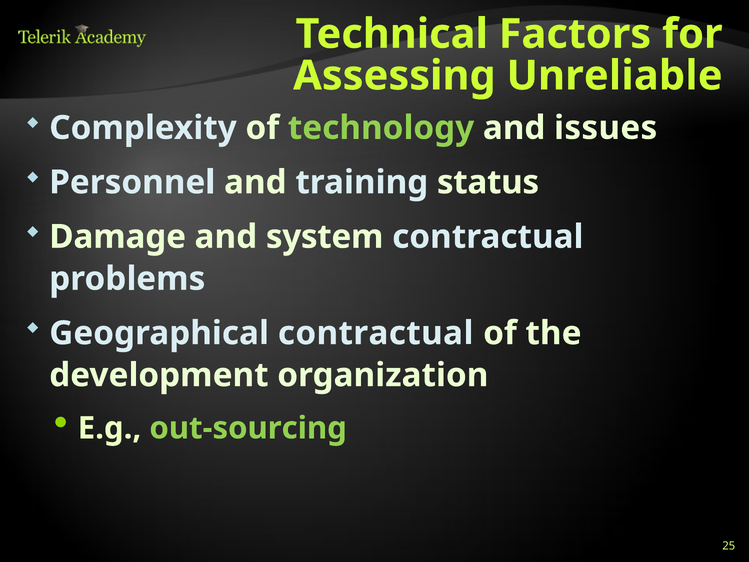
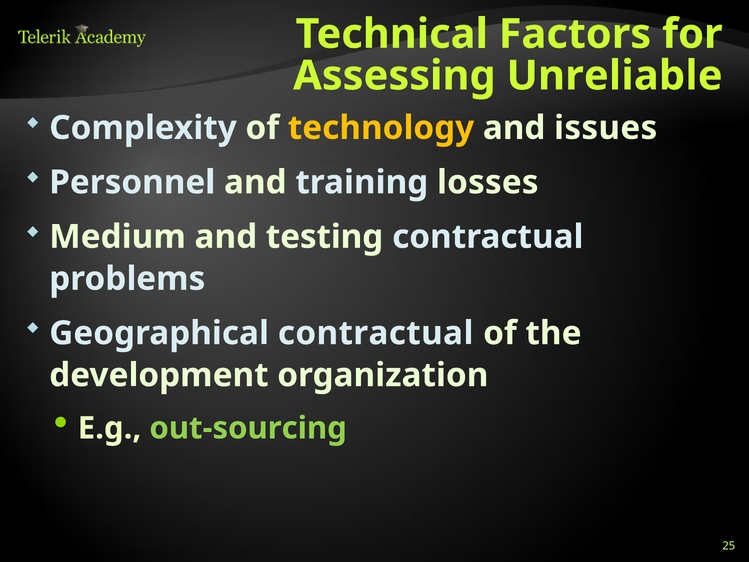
technology colour: light green -> yellow (381, 128)
status: status -> losses (488, 182)
Damage: Damage -> Medium (118, 237)
system: system -> testing (325, 237)
